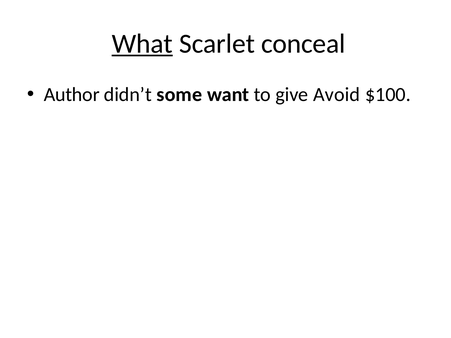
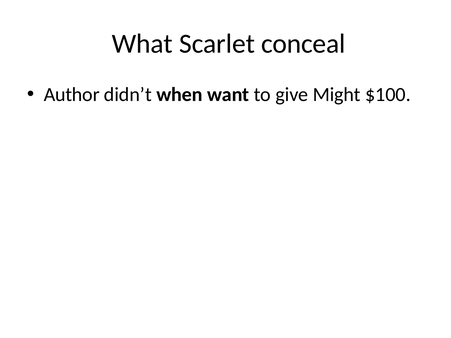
What underline: present -> none (142, 44)
some: some -> when (179, 95)
Avoid: Avoid -> Might (337, 95)
